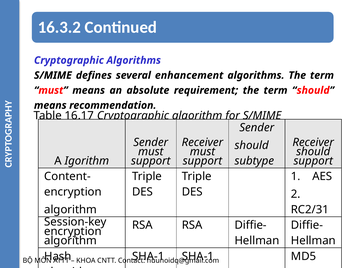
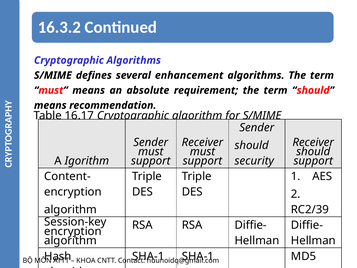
subtype: subtype -> security (254, 161)
RC2/31: RC2/31 -> RC2/39 (310, 209)
